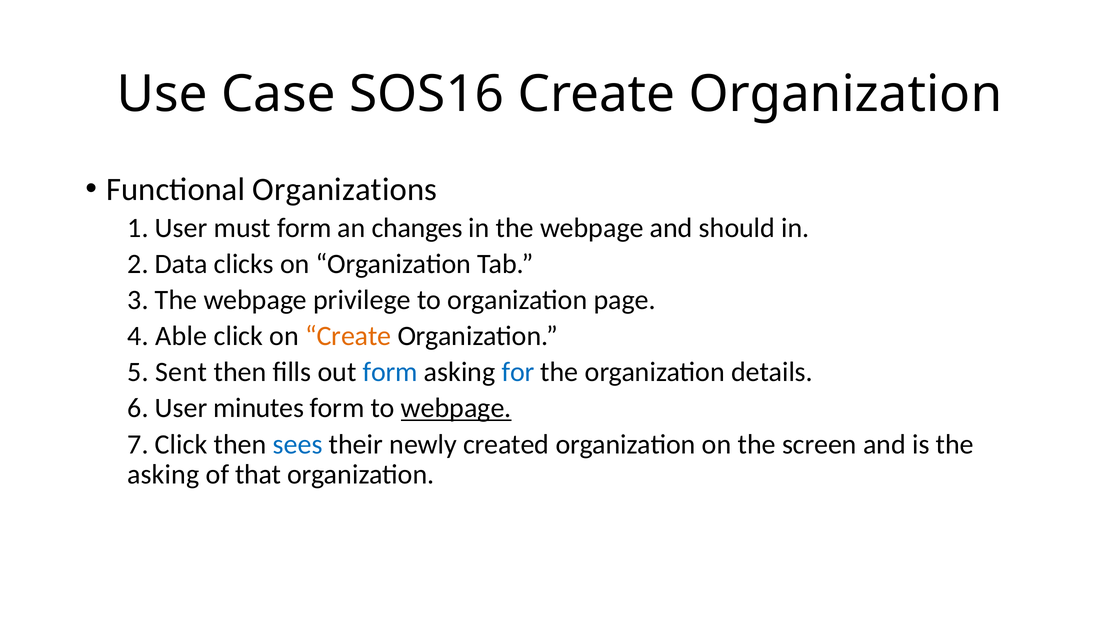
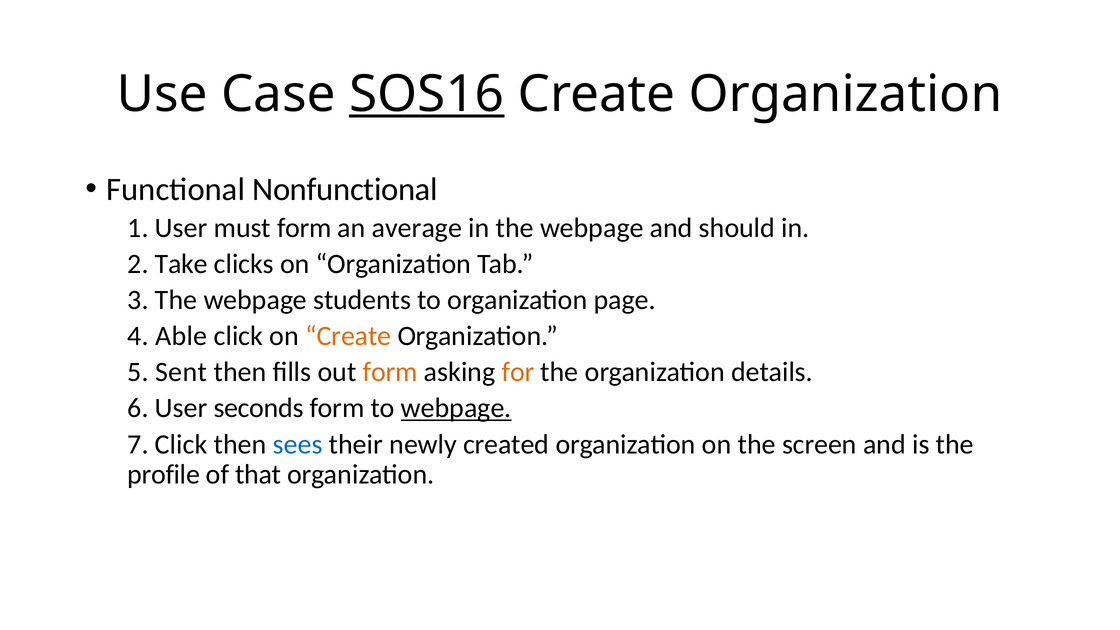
SOS16 underline: none -> present (427, 94)
Organizations: Organizations -> Nonfunctional (345, 189)
changes: changes -> average (417, 228)
Data: Data -> Take (181, 264)
privilege: privilege -> students (362, 300)
form colour: blue -> orange (390, 372)
for colour: blue -> orange (518, 372)
minutes: minutes -> seconds (259, 408)
asking: asking -> profile (164, 474)
